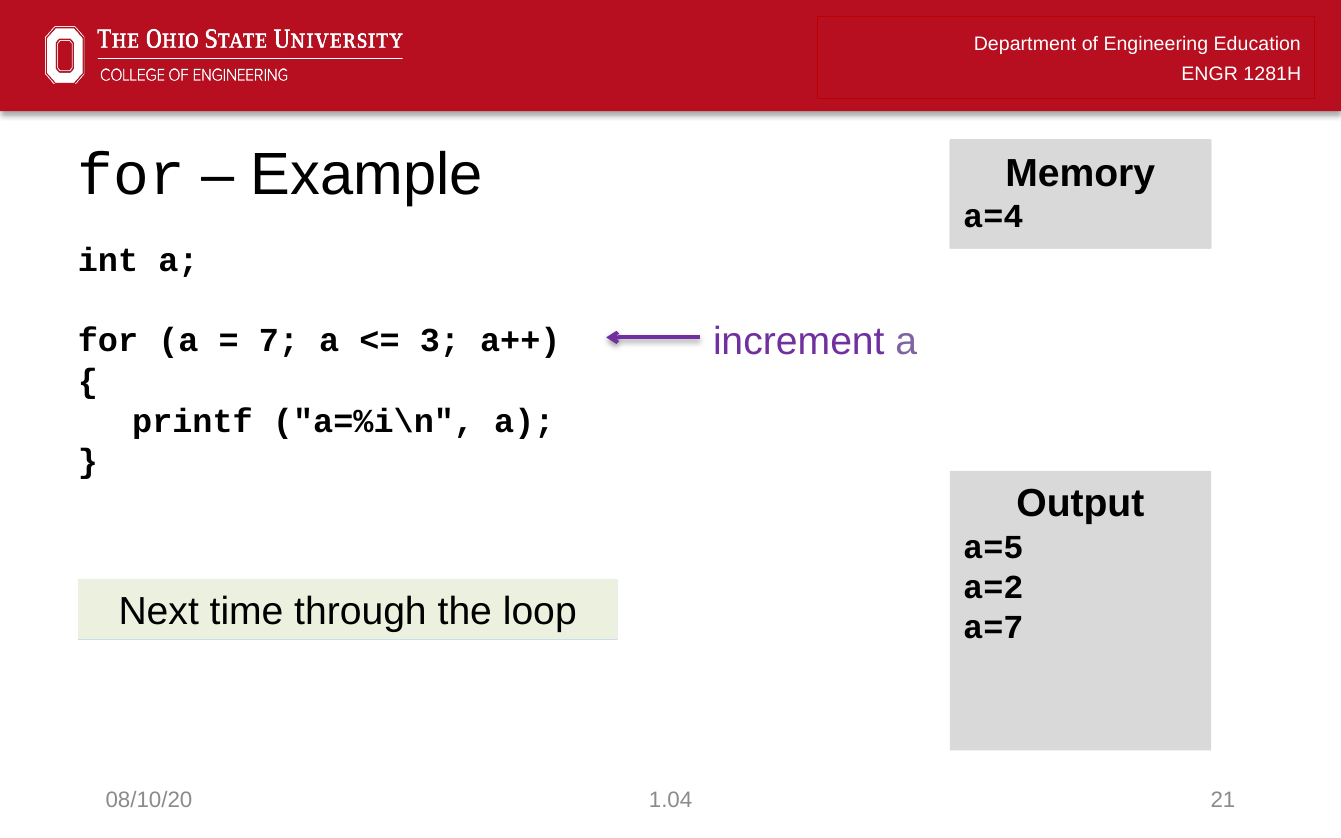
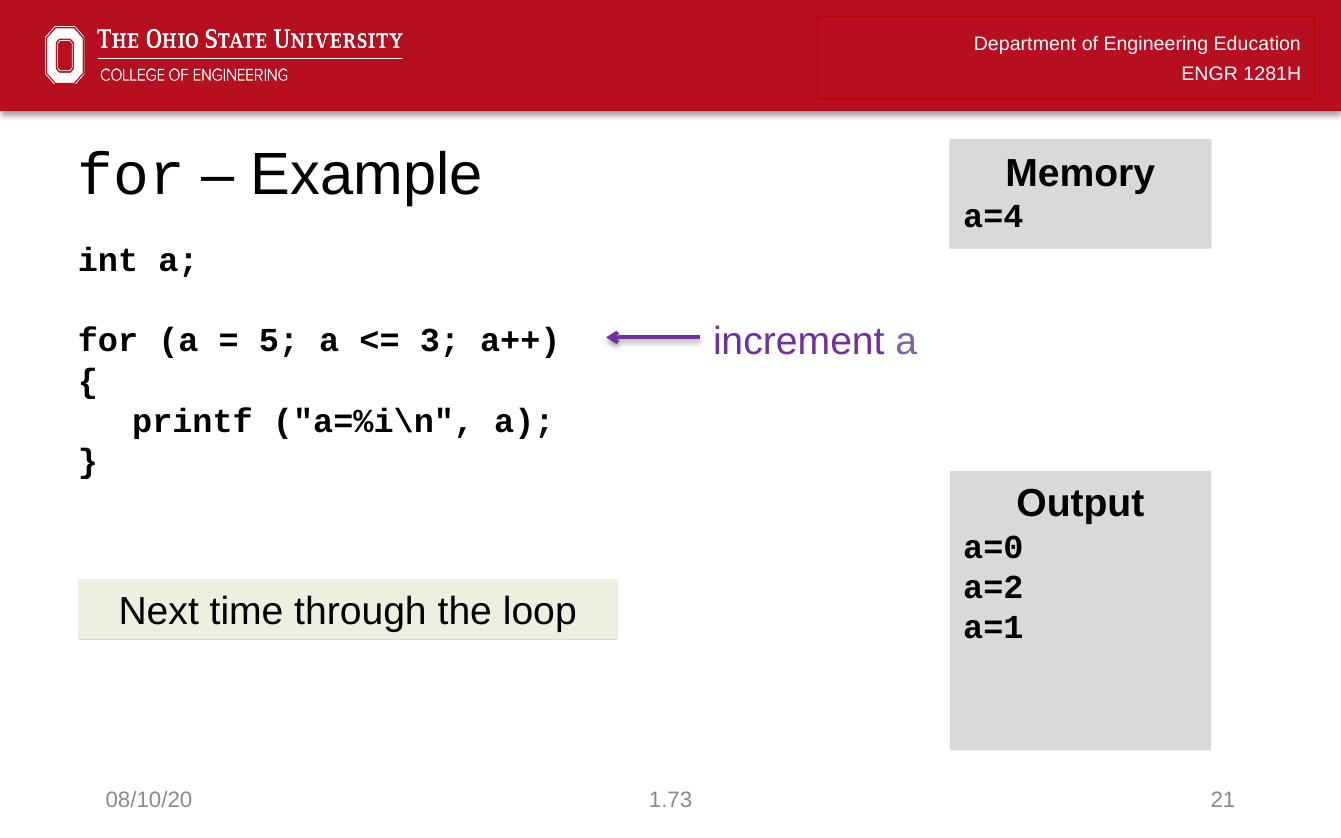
7: 7 -> 5 (279, 341)
a=5: a=5 -> a=0 (993, 547)
a=7: a=7 -> a=1 (993, 628)
1.04: 1.04 -> 1.73 (671, 801)
